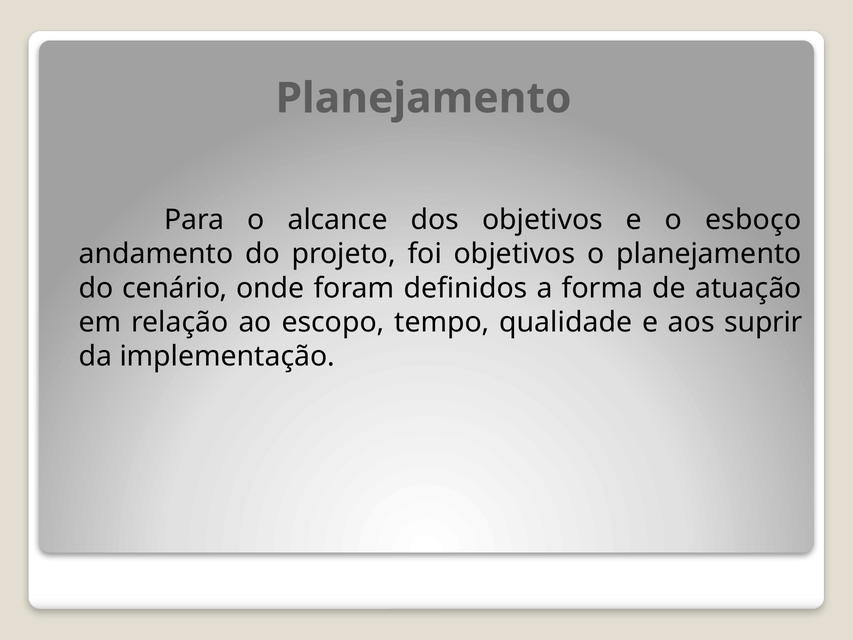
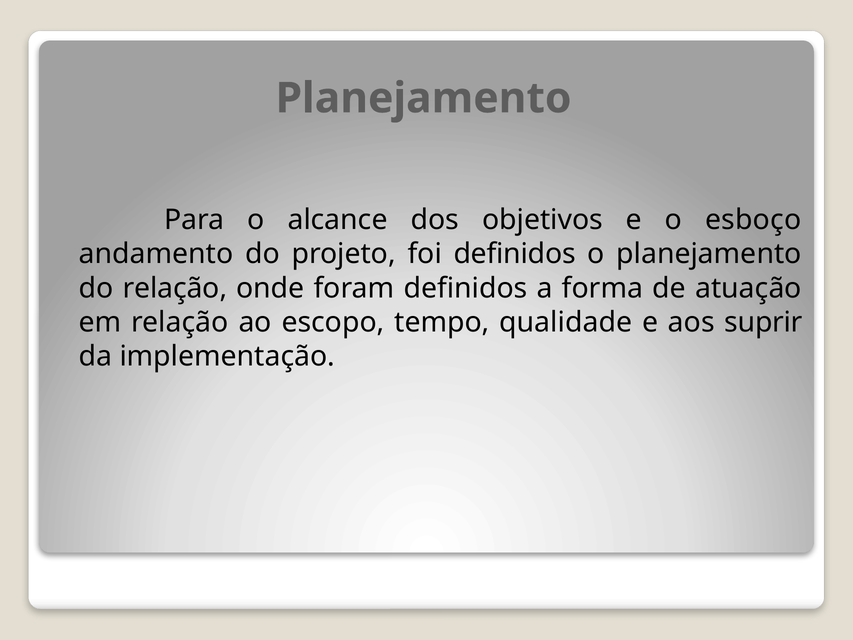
foi objetivos: objetivos -> definidos (515, 254)
do cenário: cenário -> relação (175, 288)
